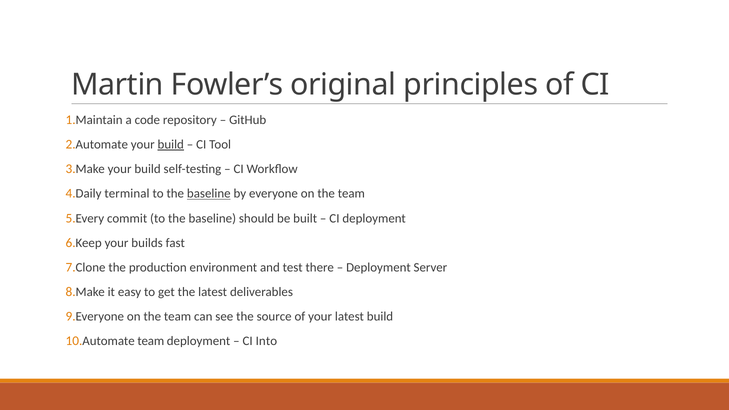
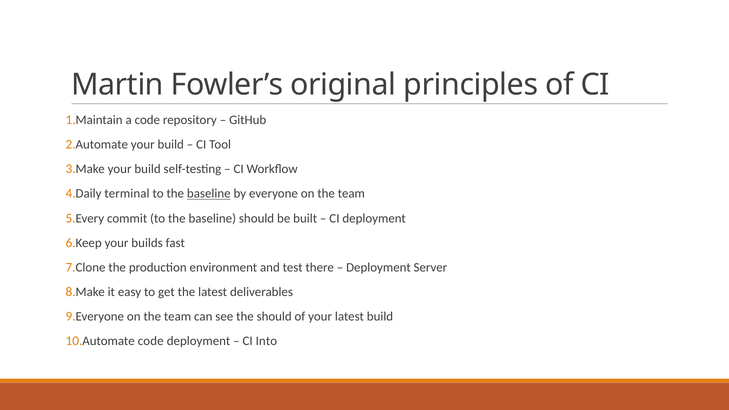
build underline: present -> none (171, 145)
the source: source -> should (274, 317)
team: team -> code (151, 341)
